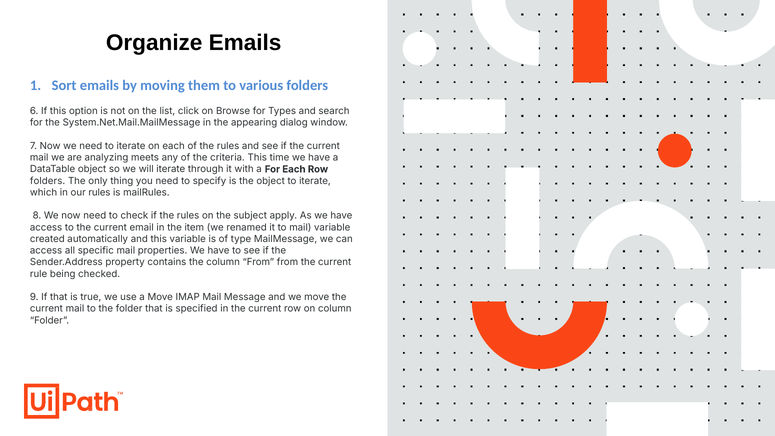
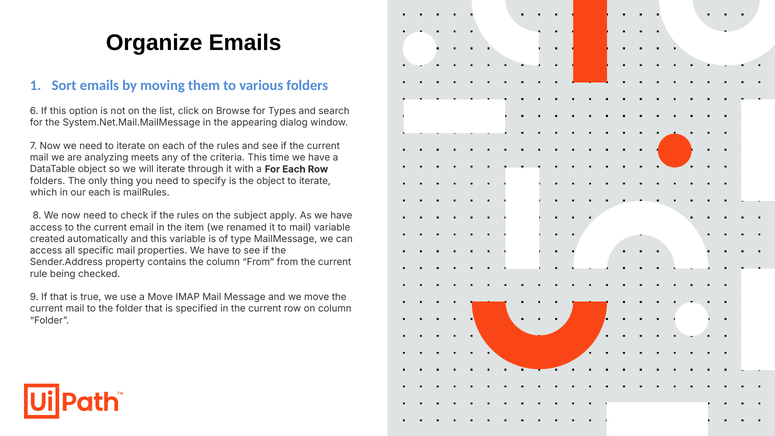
our rules: rules -> each (99, 192)
